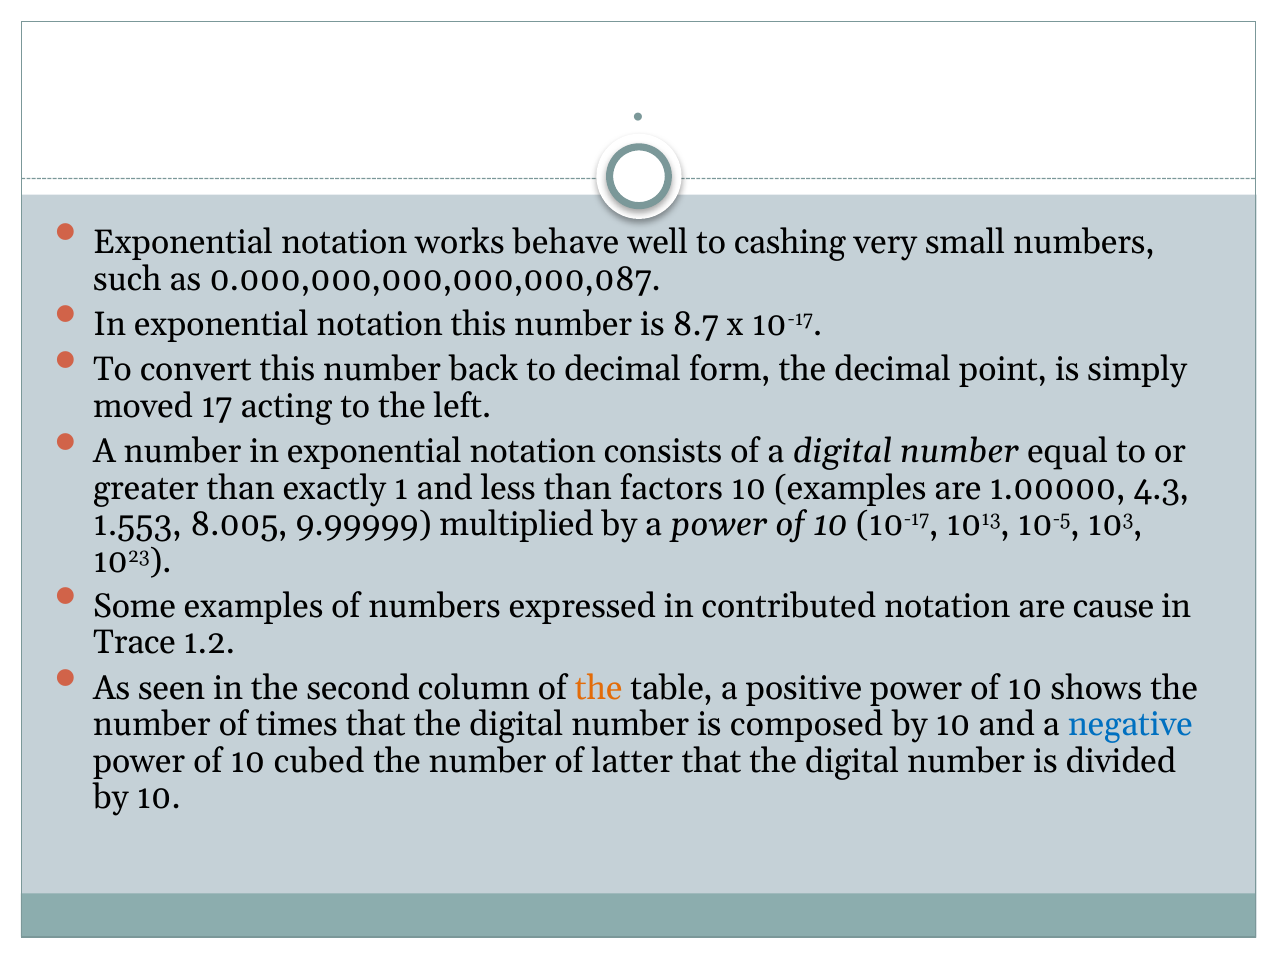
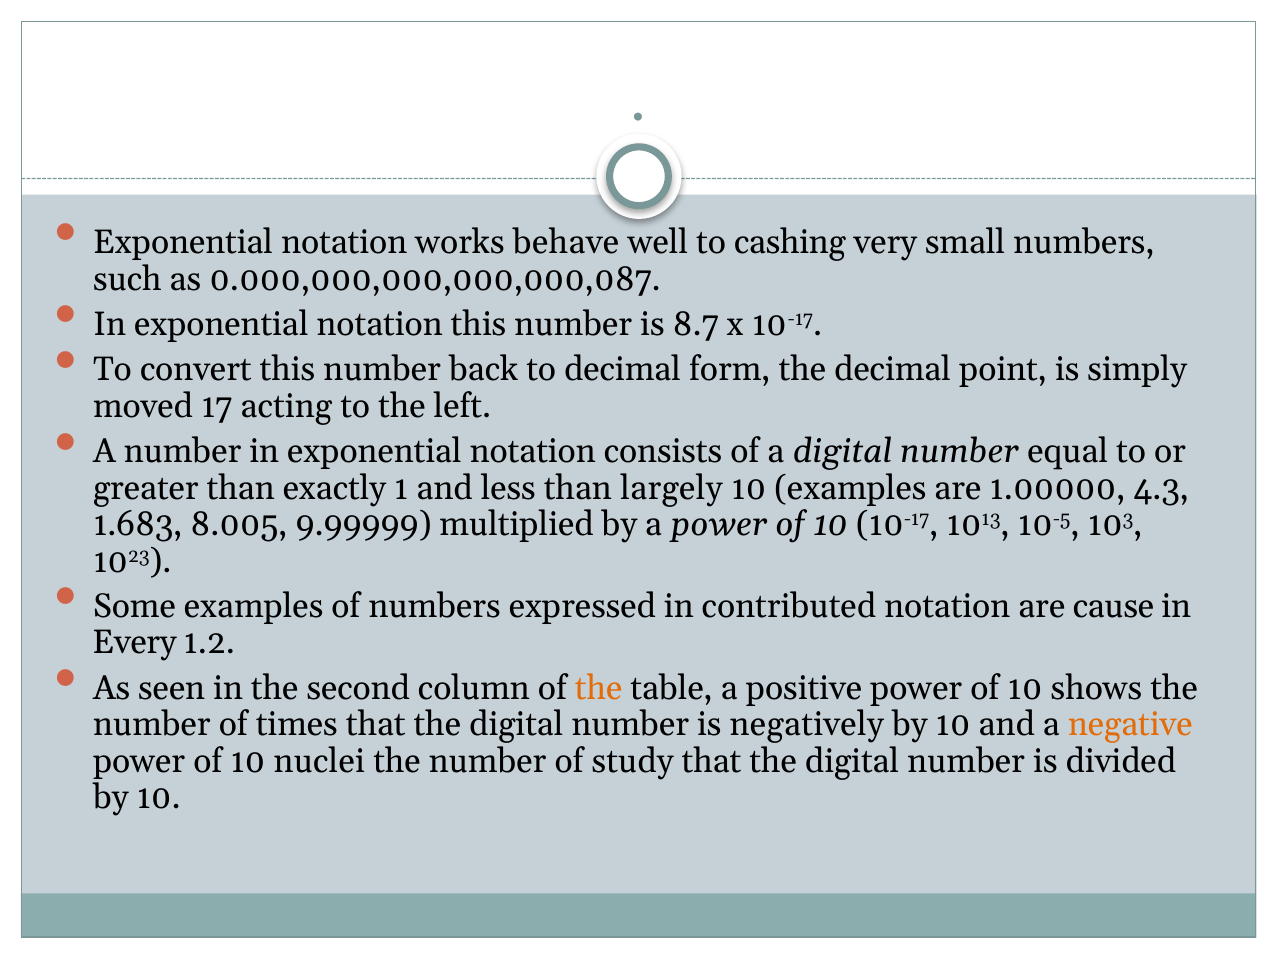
factors: factors -> largely (671, 488)
1.553: 1.553 -> 1.683 (138, 524)
Trace: Trace -> Every (134, 642)
composed: composed -> negatively (807, 724)
negative colour: blue -> orange (1130, 724)
cubed: cubed -> nuclei (319, 761)
latter: latter -> study (633, 761)
